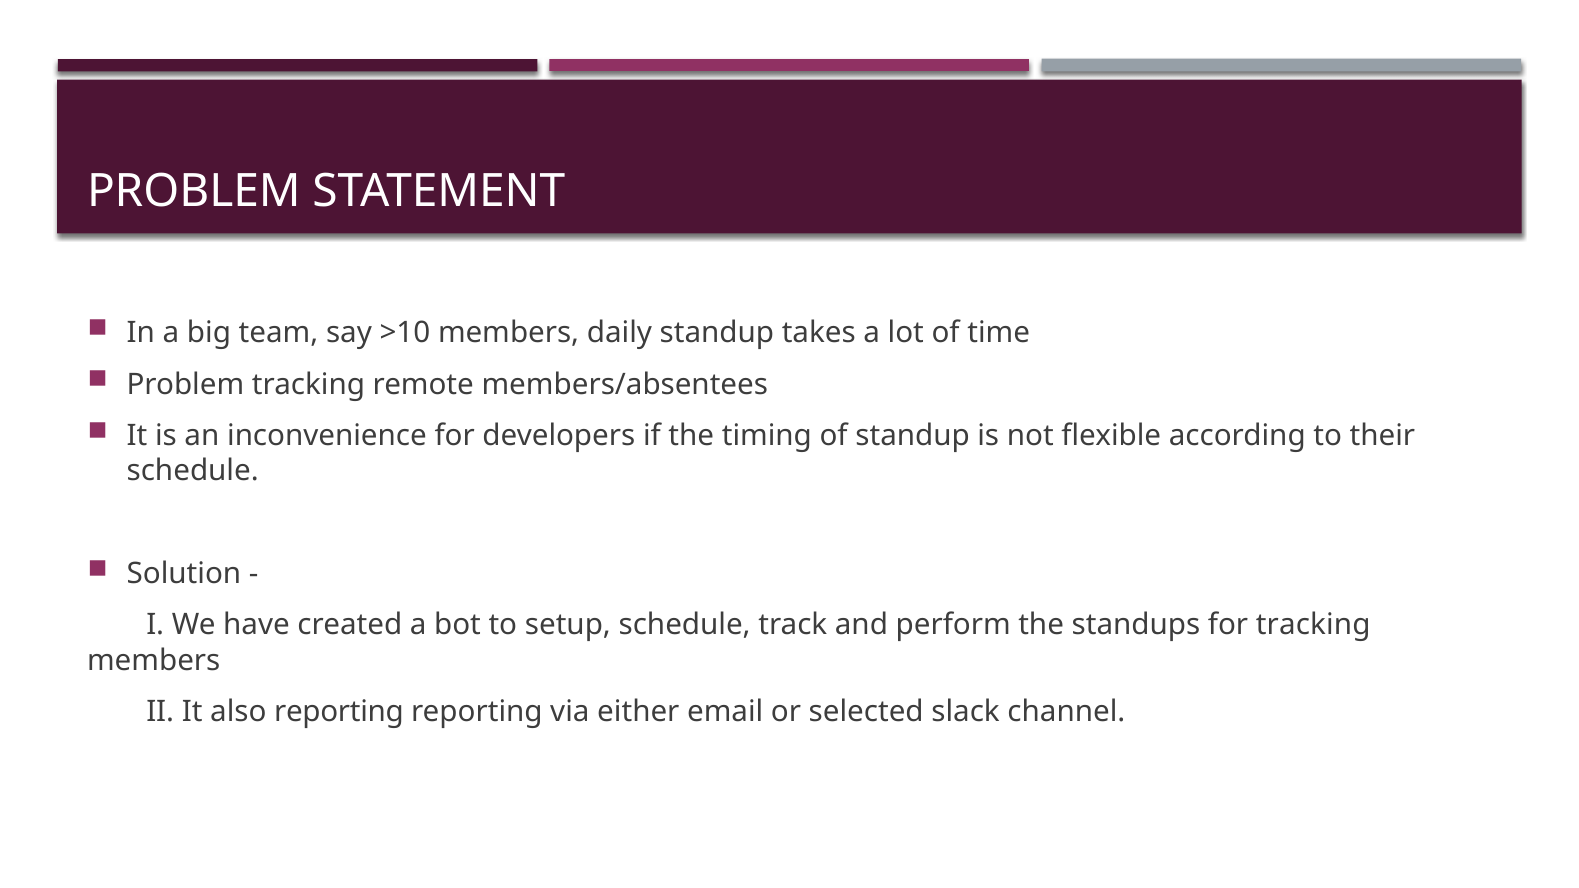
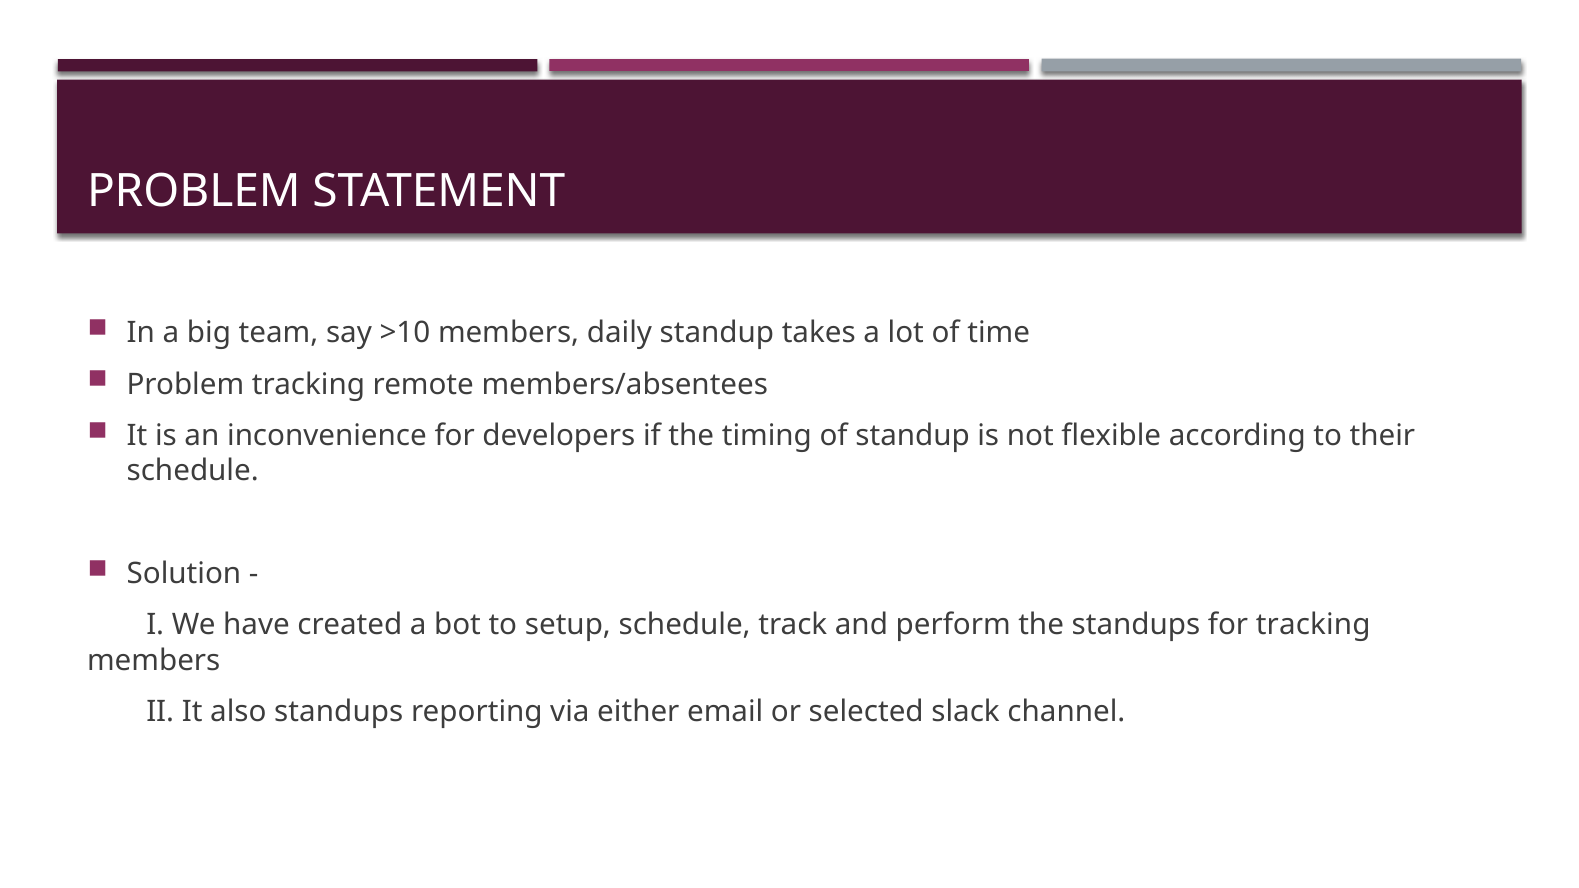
also reporting: reporting -> standups (339, 712)
